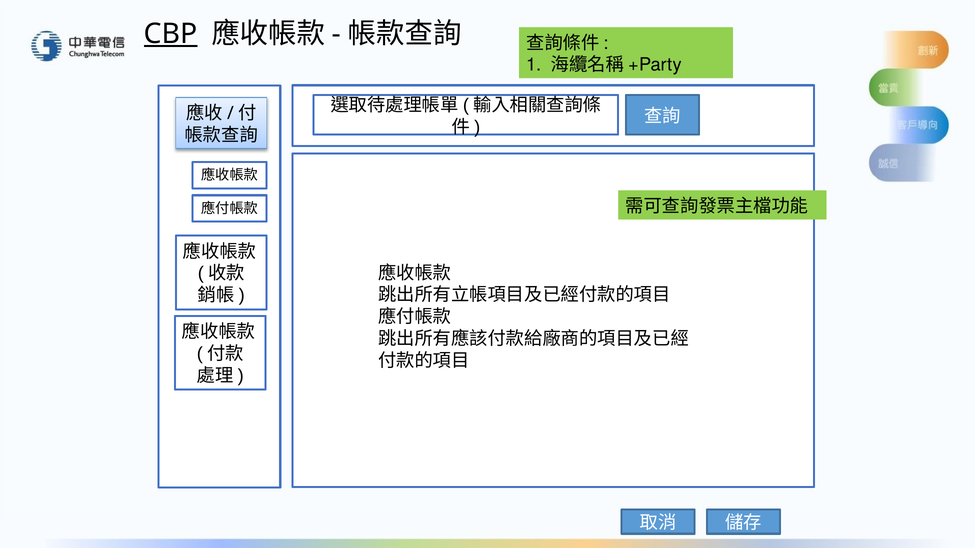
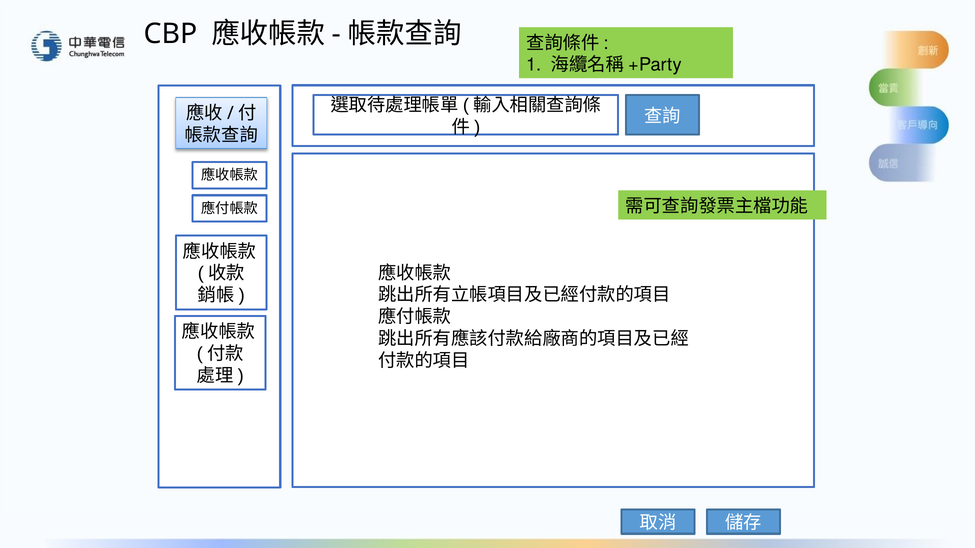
CBP underline: present -> none (171, 34)
